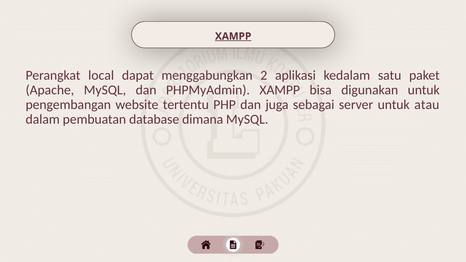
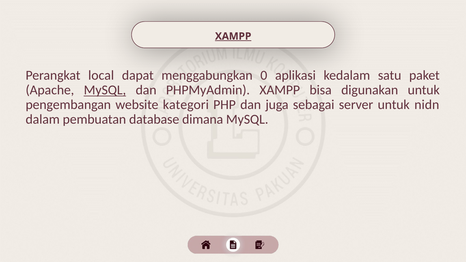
2: 2 -> 0 (264, 76)
MySQL underline: none -> present (105, 90)
tertentu: tertentu -> kategori (186, 105)
atau: atau -> nidn (427, 105)
